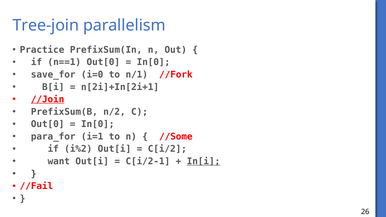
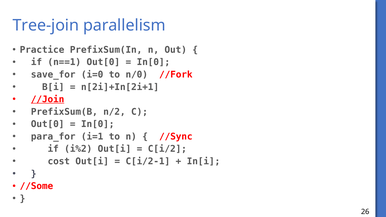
n/1: n/1 -> n/0 (137, 75)
//Some: //Some -> //Sync (176, 137)
want: want -> cost (59, 161)
In[i underline: present -> none (203, 161)
//Fail: //Fail -> //Some (36, 186)
